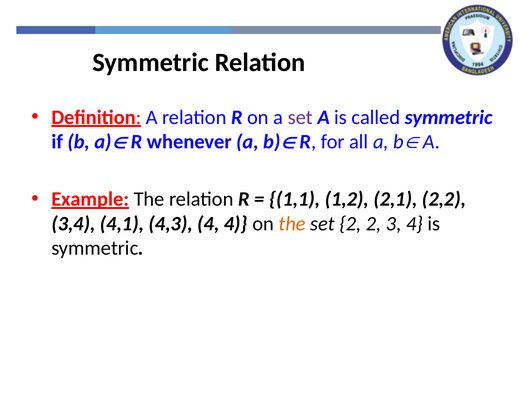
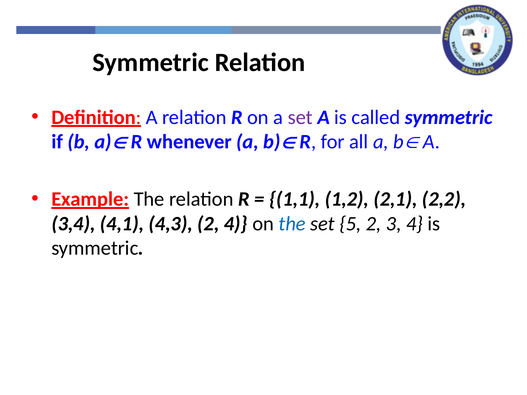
4,3 4: 4 -> 2 (208, 224)
the colour: orange -> blue (292, 224)
set 2: 2 -> 5 (350, 224)
